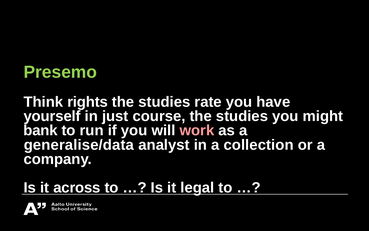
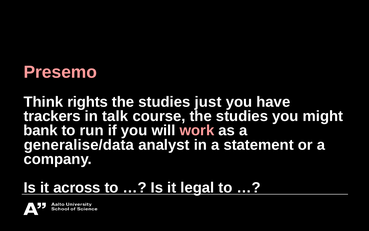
Presemo colour: light green -> pink (60, 72)
rate: rate -> just (208, 102)
yourself: yourself -> trackers (52, 116)
just: just -> talk (115, 116)
collection: collection -> statement (259, 145)
